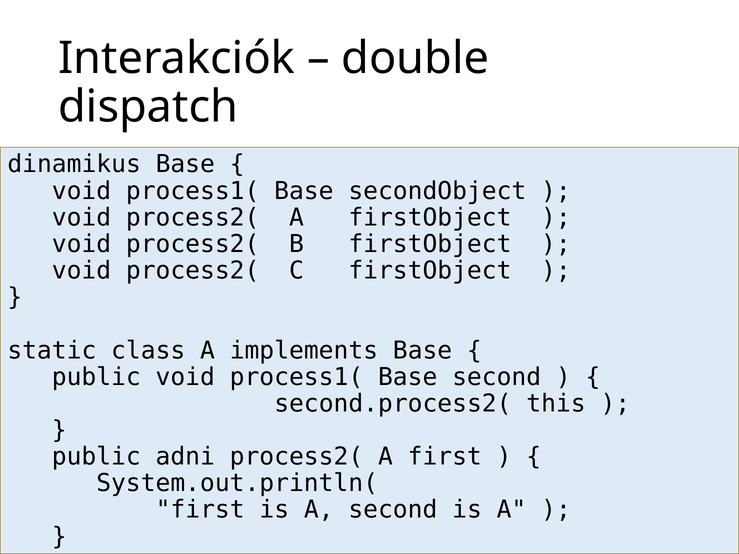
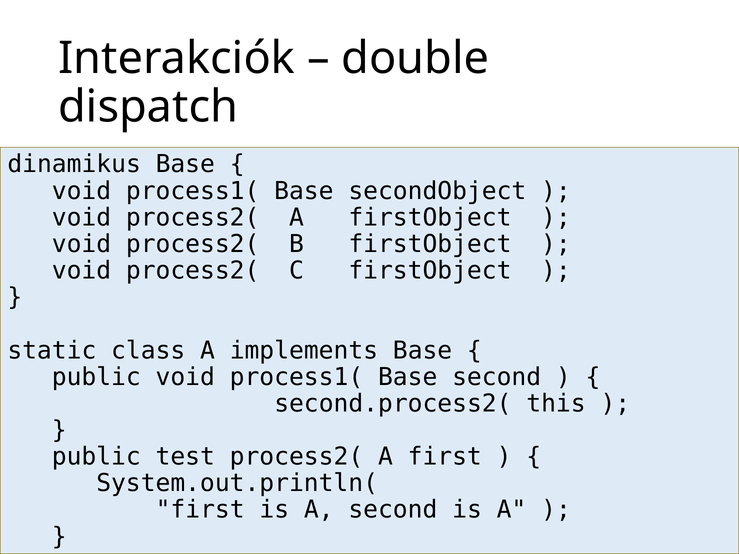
adni: adni -> test (185, 457)
